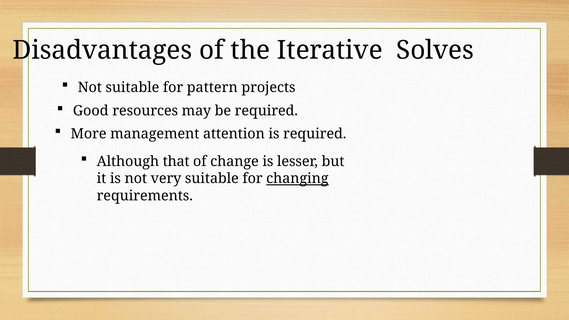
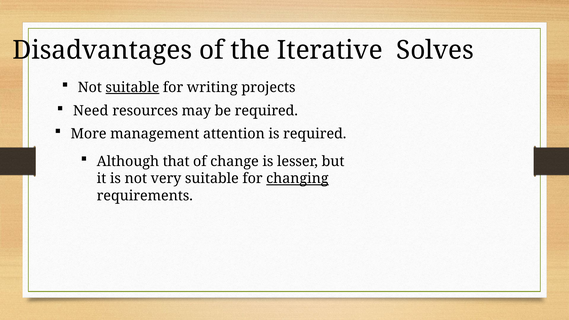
suitable underline: none -> present (132, 87)
pattern: pattern -> writing (212, 87)
Good: Good -> Need (91, 111)
